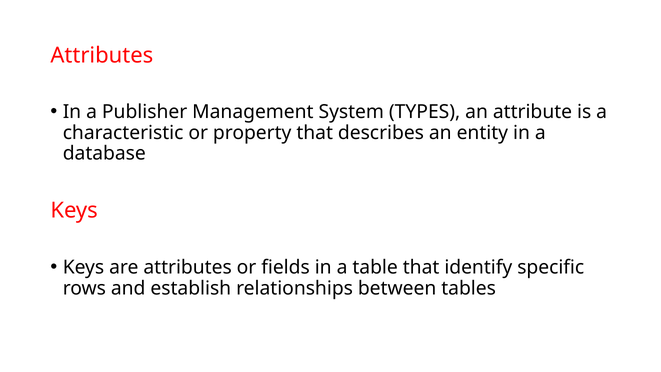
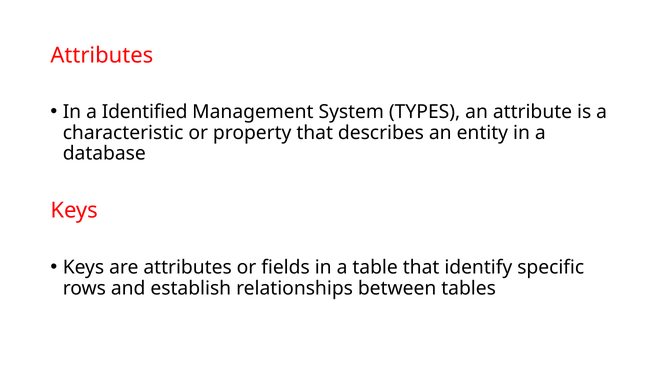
Publisher: Publisher -> Identified (145, 112)
